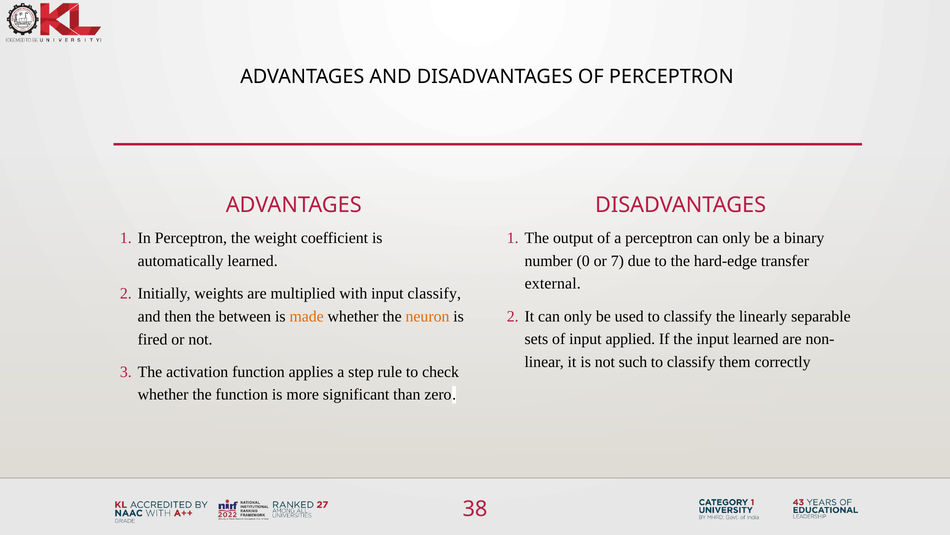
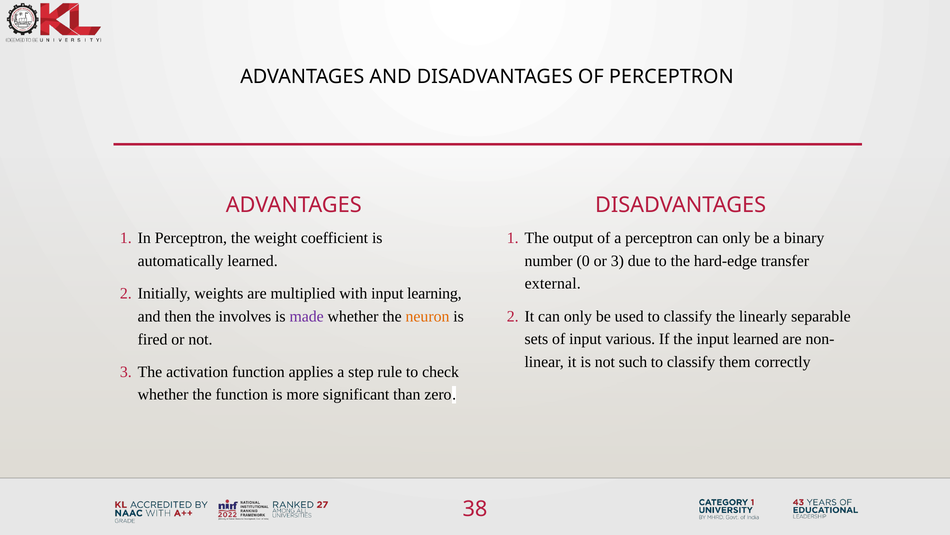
or 7: 7 -> 3 (617, 261)
input classify: classify -> learning (434, 293)
between: between -> involves (245, 316)
made colour: orange -> purple (307, 316)
applied: applied -> various (630, 339)
